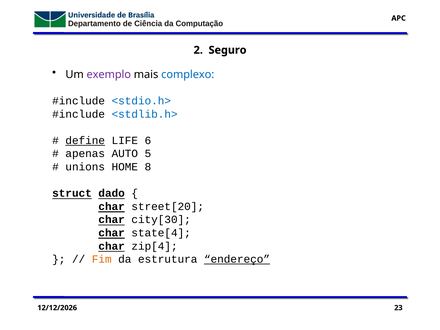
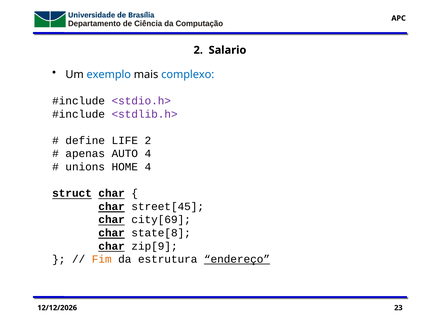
Seguro: Seguro -> Salario (227, 50)
exemplo colour: purple -> blue (109, 74)
<stdio.h> colour: blue -> purple (141, 101)
<stdlib.h> colour: blue -> purple (145, 114)
define underline: present -> none (85, 140)
LIFE 6: 6 -> 2 (148, 140)
AUTO 5: 5 -> 4 (148, 154)
HOME 8: 8 -> 4 (148, 167)
struct dado: dado -> char (112, 193)
street[20: street[20 -> street[45 (168, 206)
city[30: city[30 -> city[69 (161, 220)
state[4: state[4 -> state[8 (161, 233)
zip[4: zip[4 -> zip[9 (155, 246)
